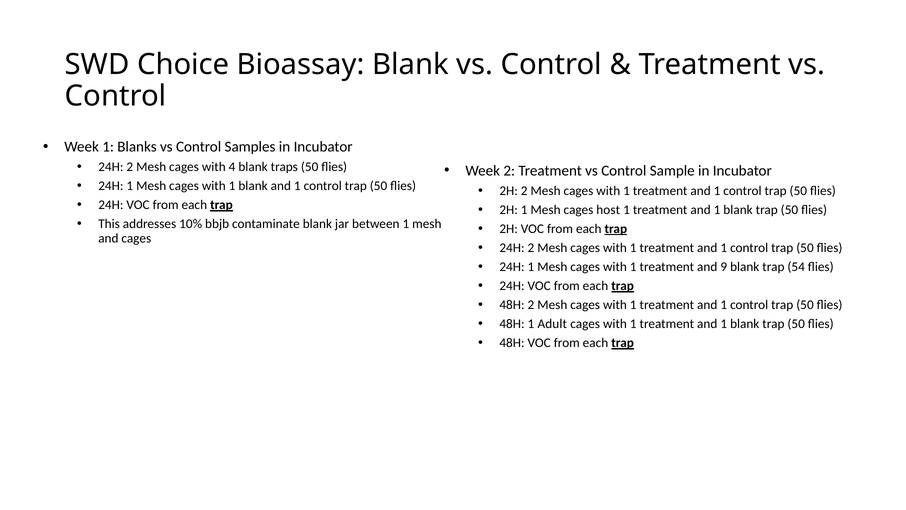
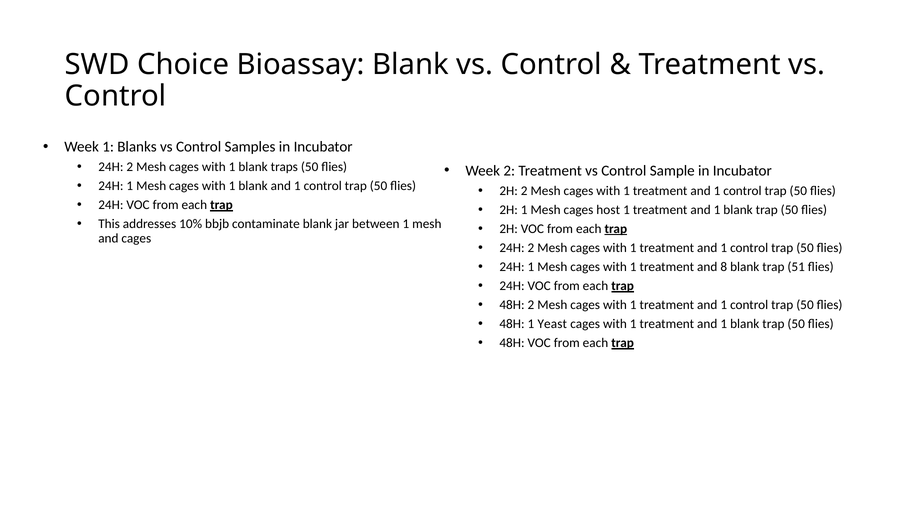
4: 4 -> 1 (232, 167)
9: 9 -> 8 (724, 267)
54: 54 -> 51 (796, 267)
Adult: Adult -> Yeast (552, 324)
